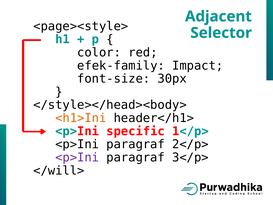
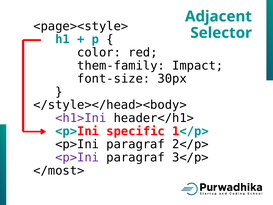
efek-family: efek-family -> them-family (121, 66)
<h1>Ini colour: orange -> purple (81, 118)
</will>: </will> -> </most> (59, 170)
